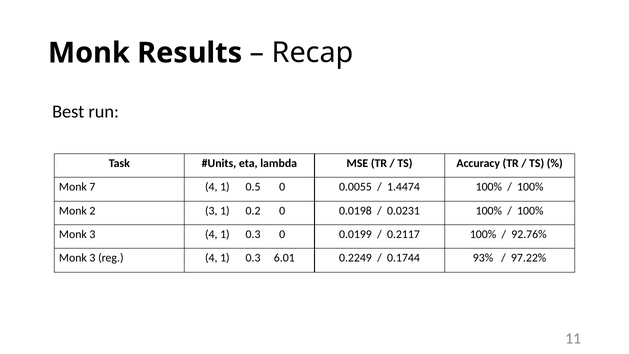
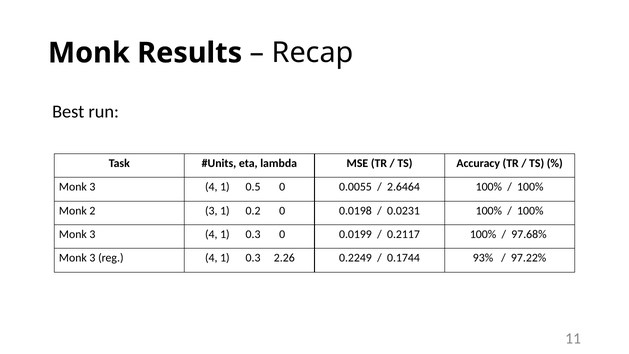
7: 7 -> 3 (92, 187)
1.4474: 1.4474 -> 2.6464 (403, 187)
92.76%: 92.76% -> 97.68% (529, 234)
6.01: 6.01 -> 2.26 (284, 258)
